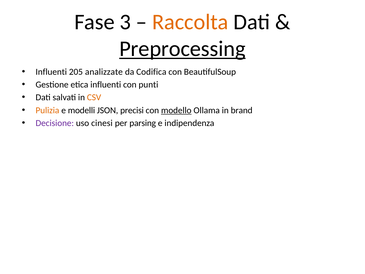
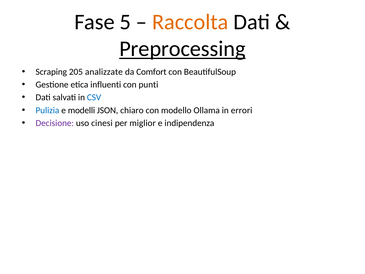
3: 3 -> 5 (125, 22)
Influenti: Influenti -> Scraping (51, 72)
Codifica: Codifica -> Comfort (151, 72)
CSV colour: orange -> blue (94, 97)
Pulizia colour: orange -> blue (47, 110)
precisi: precisi -> chiaro (132, 110)
modello underline: present -> none (176, 110)
brand: brand -> errori (242, 110)
parsing: parsing -> miglior (143, 123)
